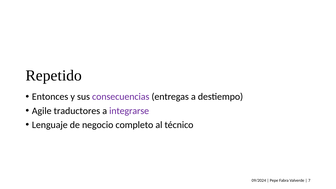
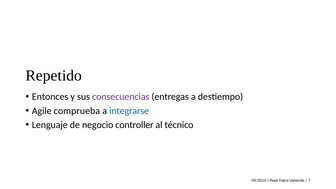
traductores: traductores -> comprueba (77, 111)
integrarse colour: purple -> blue (129, 111)
completo: completo -> controller (134, 125)
